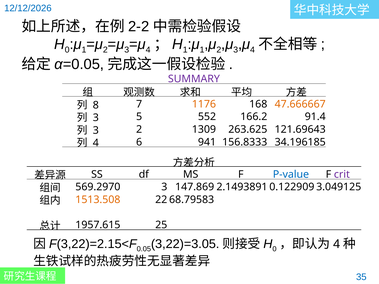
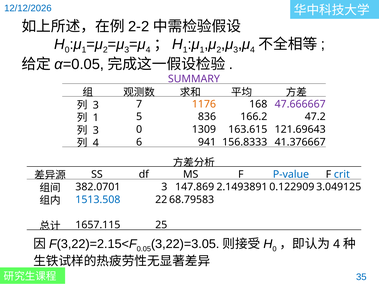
8: 8 -> 3 (96, 105)
47.666667 colour: orange -> purple (300, 104)
3: 3 -> 1 (96, 118)
552: 552 -> 836 (207, 117)
91.4: 91.4 -> 47.2 (315, 117)
3 2: 2 -> 0 (139, 130)
263.625: 263.625 -> 163.615 (248, 130)
34.196185: 34.196185 -> 41.376667 (300, 142)
crit colour: purple -> blue (342, 174)
569.2970: 569.2970 -> 382.0701 (98, 187)
1513.508 colour: orange -> blue (98, 200)
1957.615: 1957.615 -> 1657.115 (98, 225)
